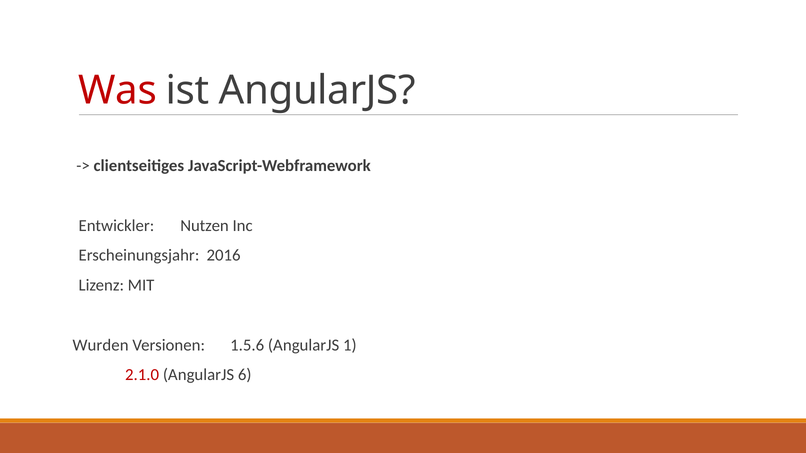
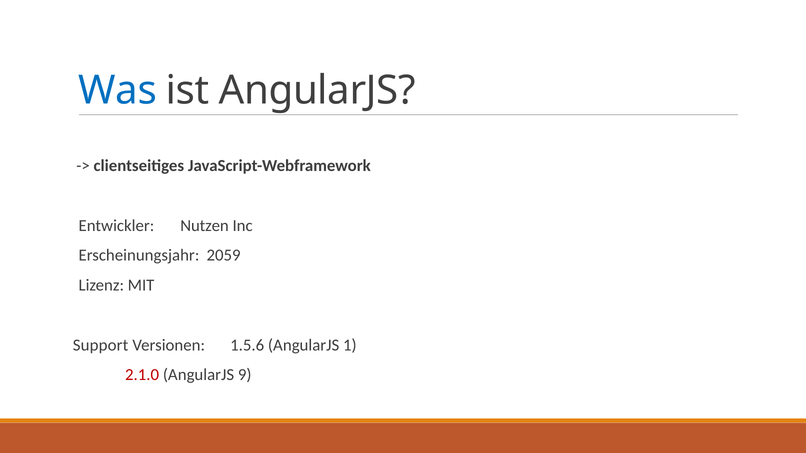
Was colour: red -> blue (118, 90)
2016: 2016 -> 2059 (224, 256)
Wurden: Wurden -> Support (101, 345)
6: 6 -> 9 (245, 375)
